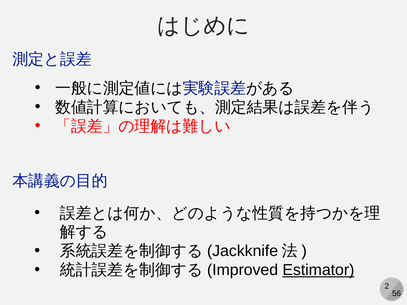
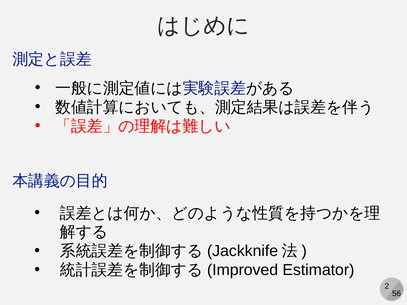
Estimator underline: present -> none (318, 270)
